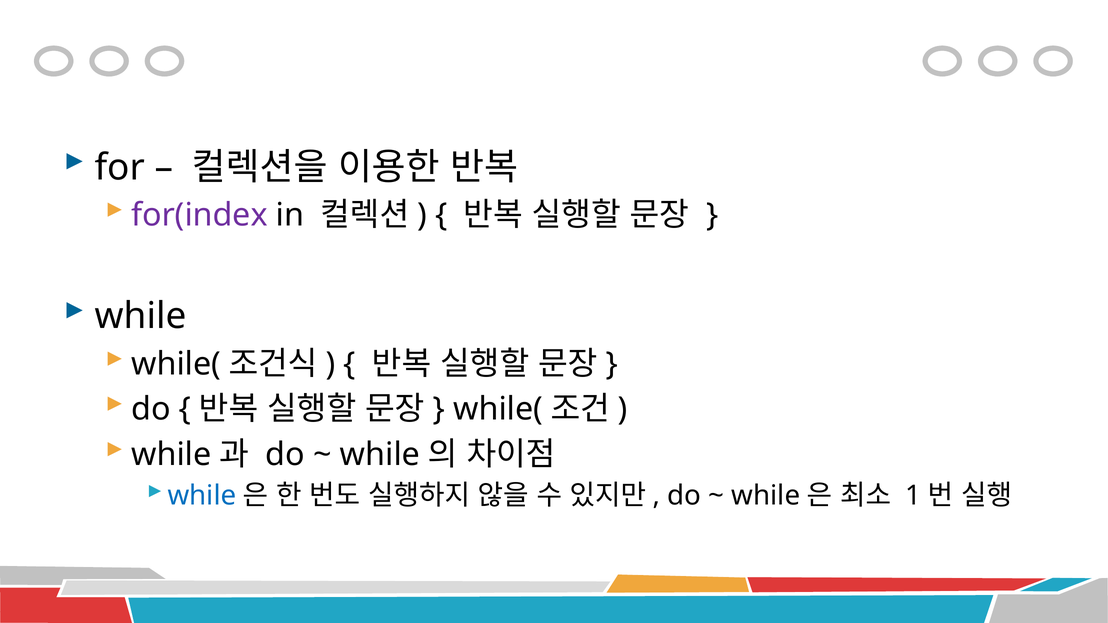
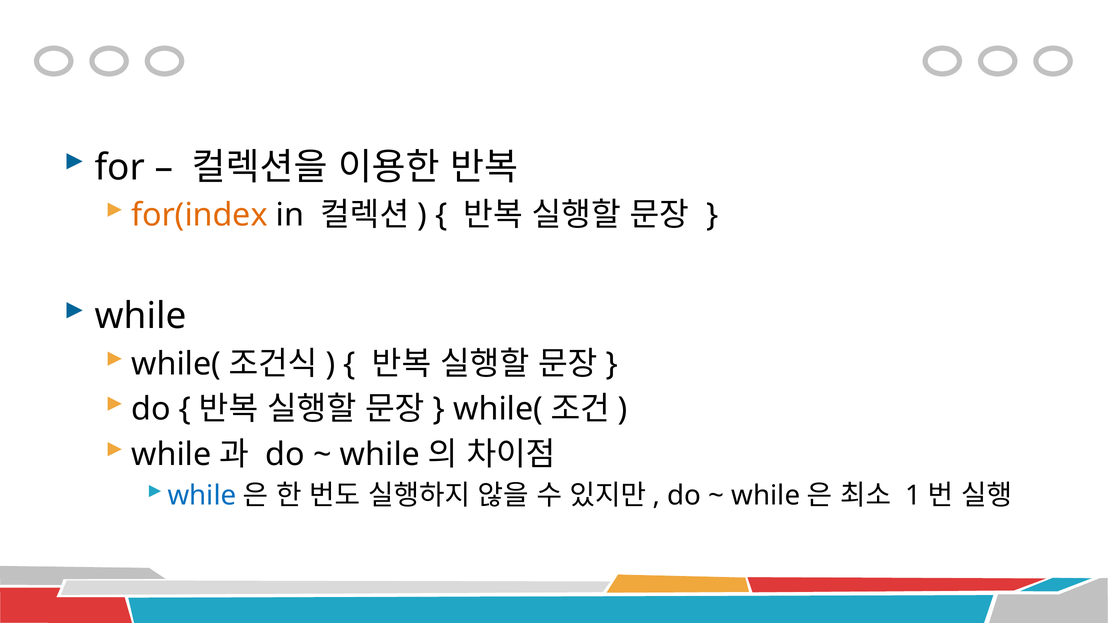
for(index colour: purple -> orange (199, 215)
